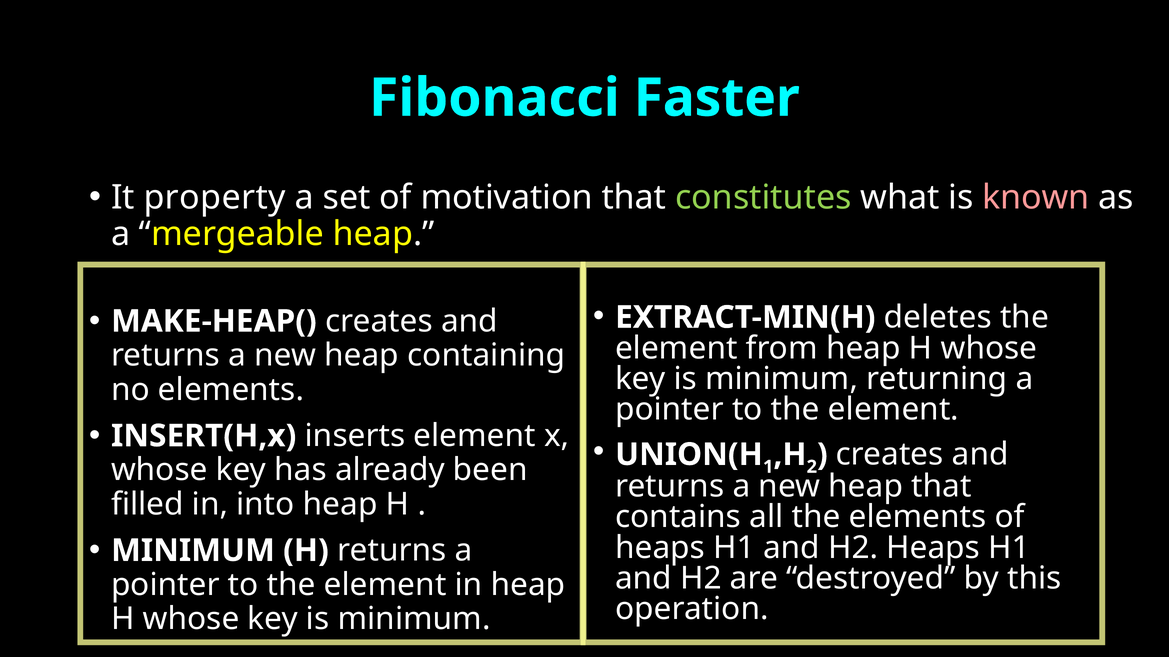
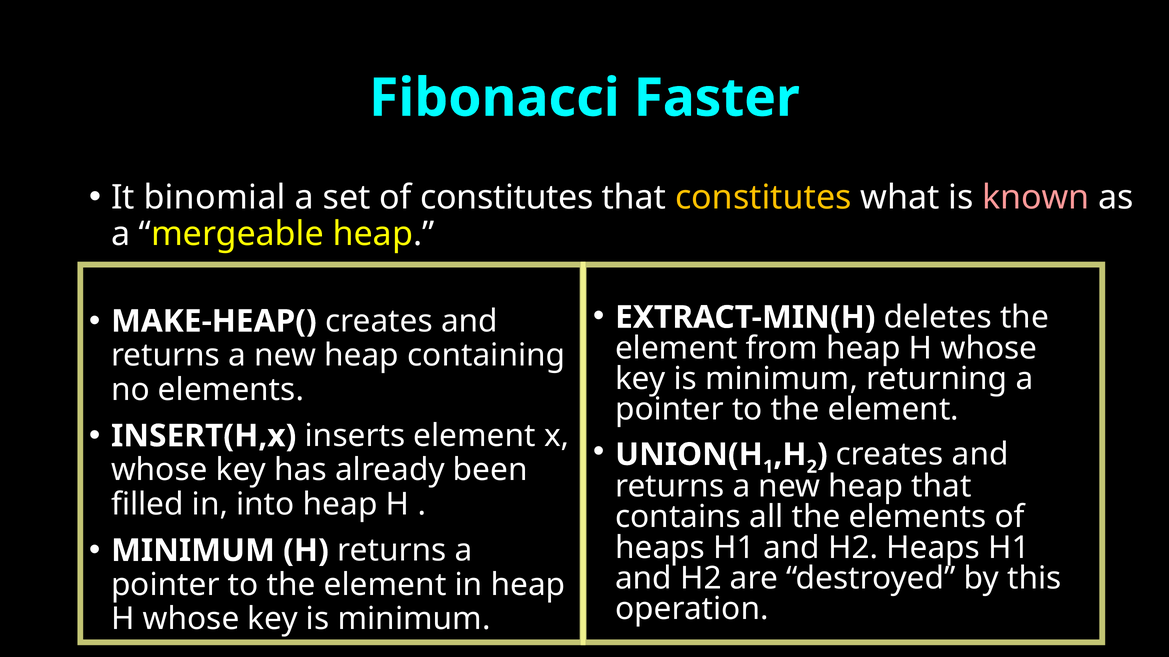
property: property -> binomial (215, 198)
of motivation: motivation -> constitutes (507, 198)
constitutes colour: light green -> yellow (763, 198)
